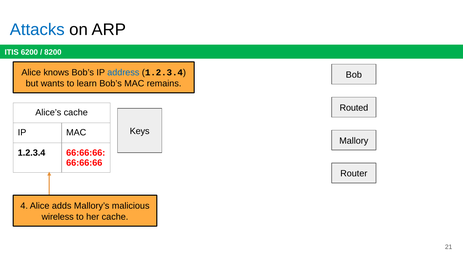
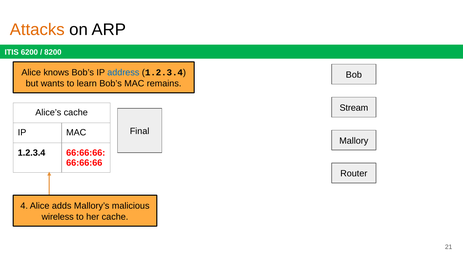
Attacks colour: blue -> orange (37, 30)
Routed: Routed -> Stream (354, 108)
Keys: Keys -> Final (140, 131)
